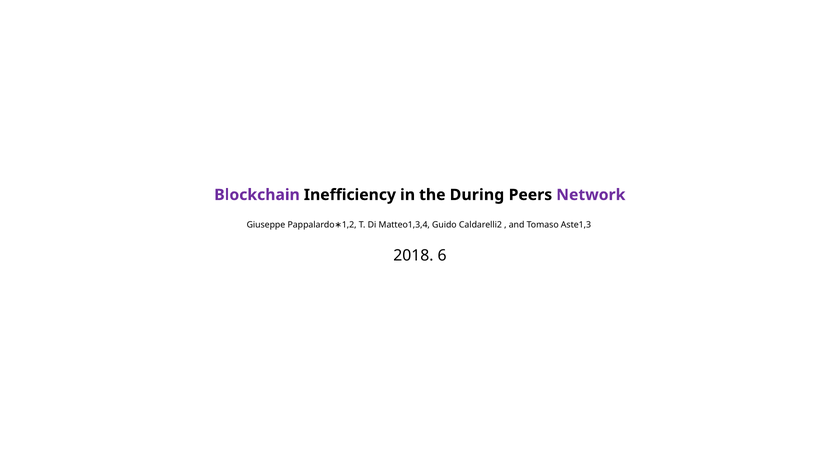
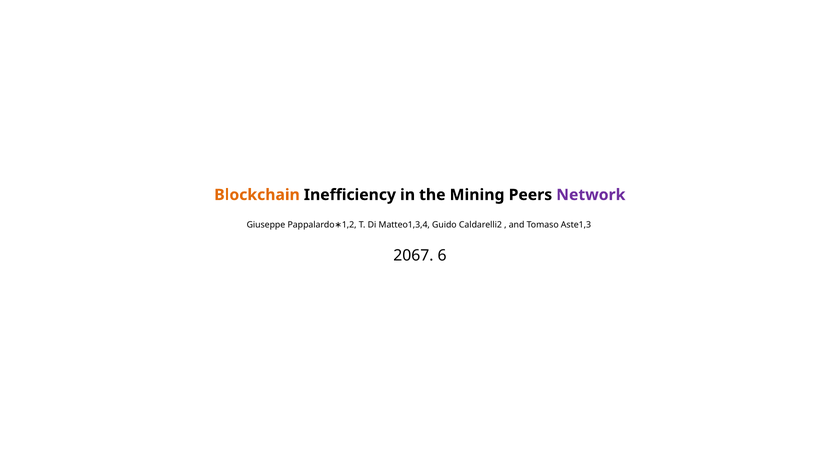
Blockchain colour: purple -> orange (257, 195)
During: During -> Mining (477, 195)
2018: 2018 -> 2067 (413, 256)
